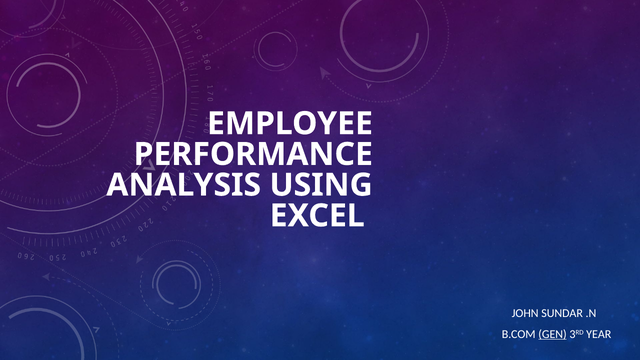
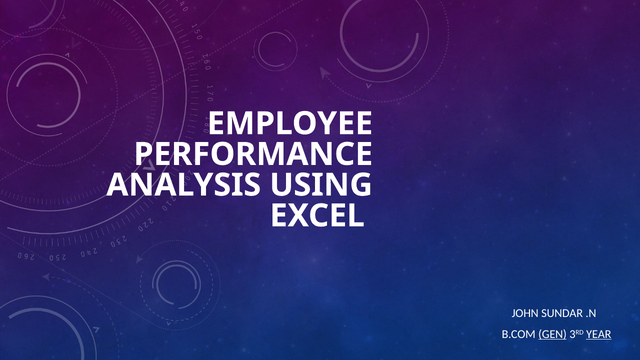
YEAR underline: none -> present (599, 334)
